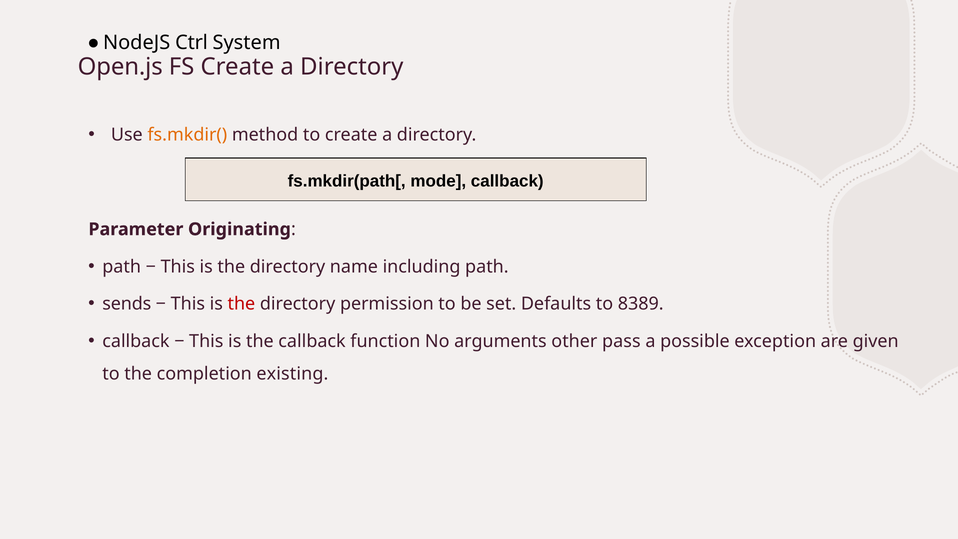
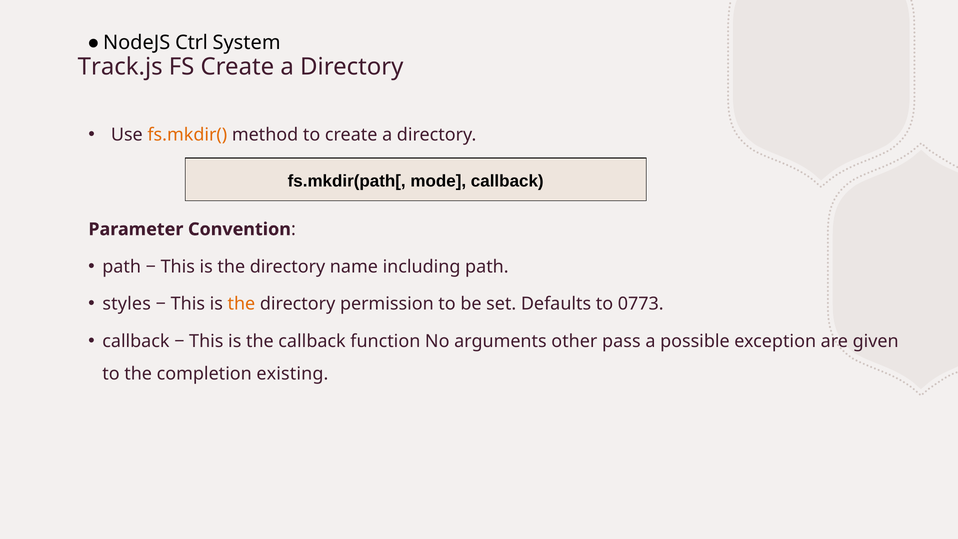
Open.js: Open.js -> Track.js (120, 67)
Originating: Originating -> Convention (239, 229)
sends: sends -> styles (127, 304)
the colour: red -> orange (241, 304)
8389: 8389 -> 0773 (641, 304)
